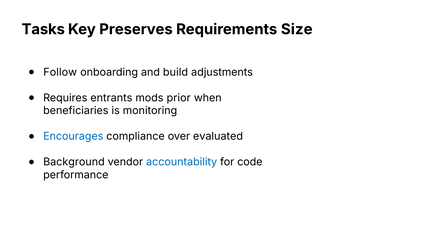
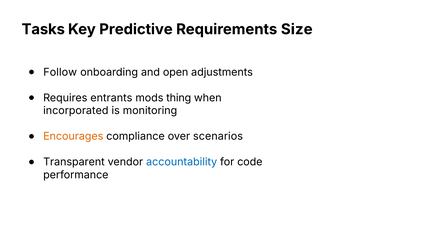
Preserves: Preserves -> Predictive (136, 29)
build: build -> open (176, 72)
prior: prior -> thing (179, 98)
beneficiaries: beneficiaries -> incorporated (76, 111)
Encourages colour: blue -> orange (73, 137)
evaluated: evaluated -> scenarios (218, 137)
Background: Background -> Transparent (74, 162)
